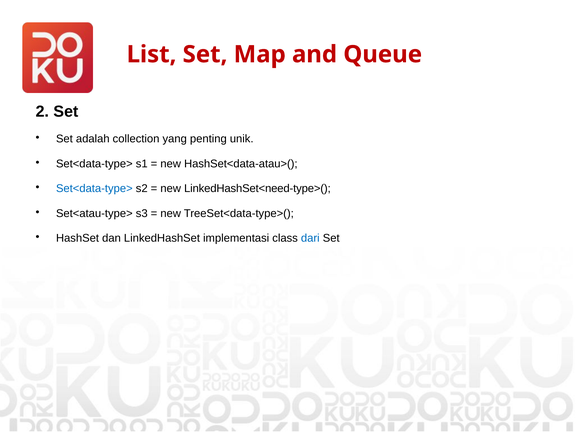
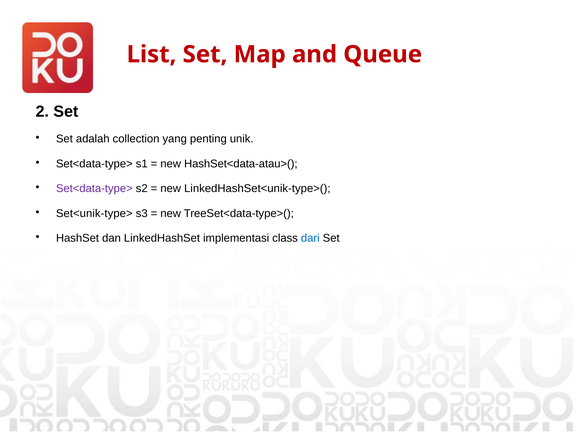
Set<data-type> colour: blue -> purple (94, 189)
LinkedHashSet<need-type>(: LinkedHashSet<need-type>( -> LinkedHashSet<unik-type>( (257, 189)
Set<atau-type>: Set<atau-type> -> Set<unik-type> (94, 213)
